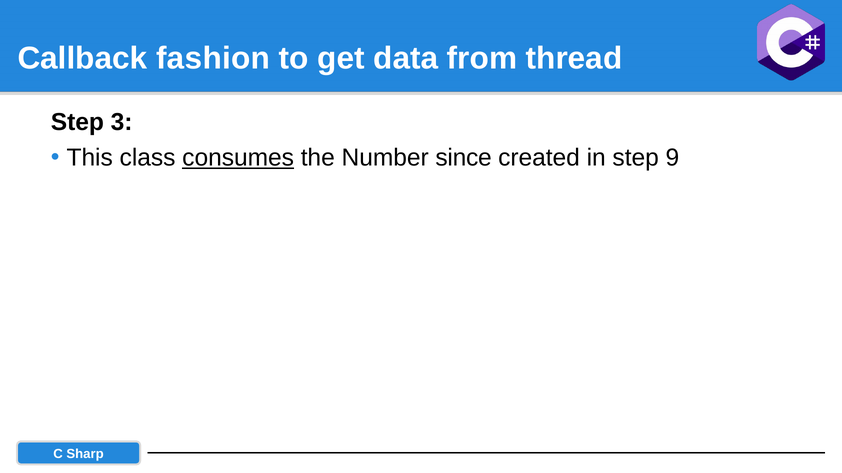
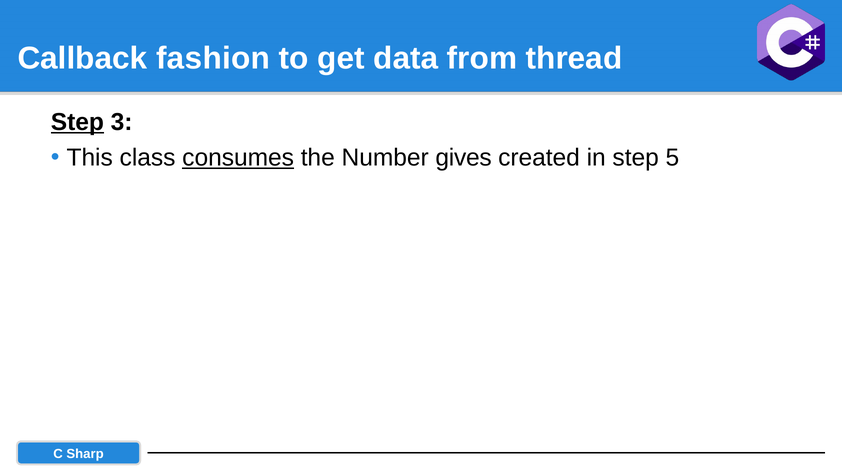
Step underline: none -> present (77, 122)
since: since -> gives (464, 158)
9: 9 -> 5 (672, 158)
